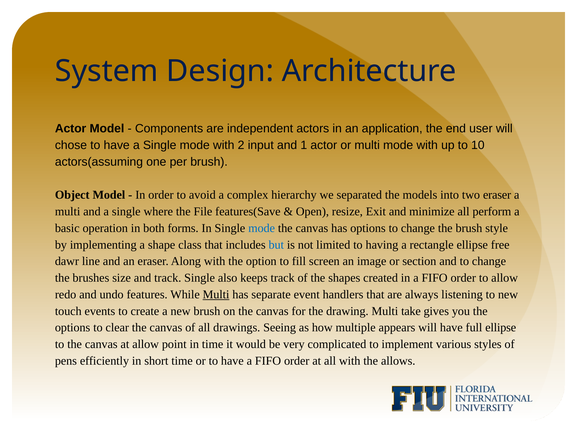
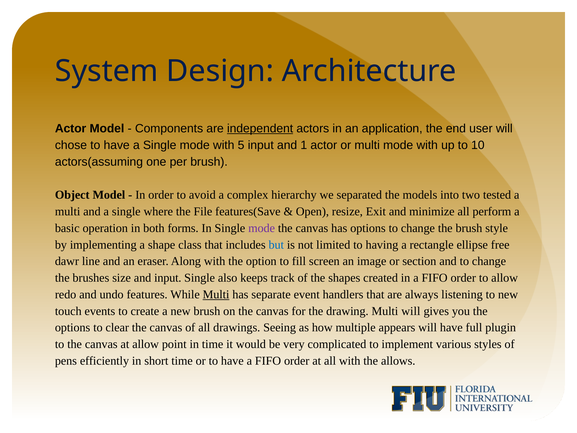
independent underline: none -> present (260, 128)
2: 2 -> 5 (241, 145)
two eraser: eraser -> tested (497, 195)
mode colour: blue -> purple (262, 228)
and track: track -> input (168, 278)
Multi take: take -> will (411, 311)
full ellipse: ellipse -> plugin (501, 327)
